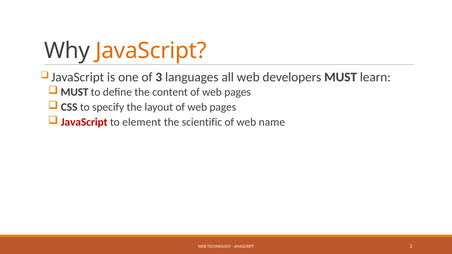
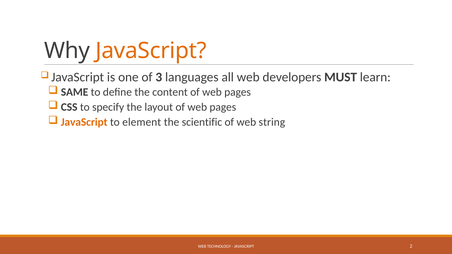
MUST: MUST -> SAME (75, 92)
JavaScript colour: red -> orange (84, 122)
name: name -> string (272, 122)
